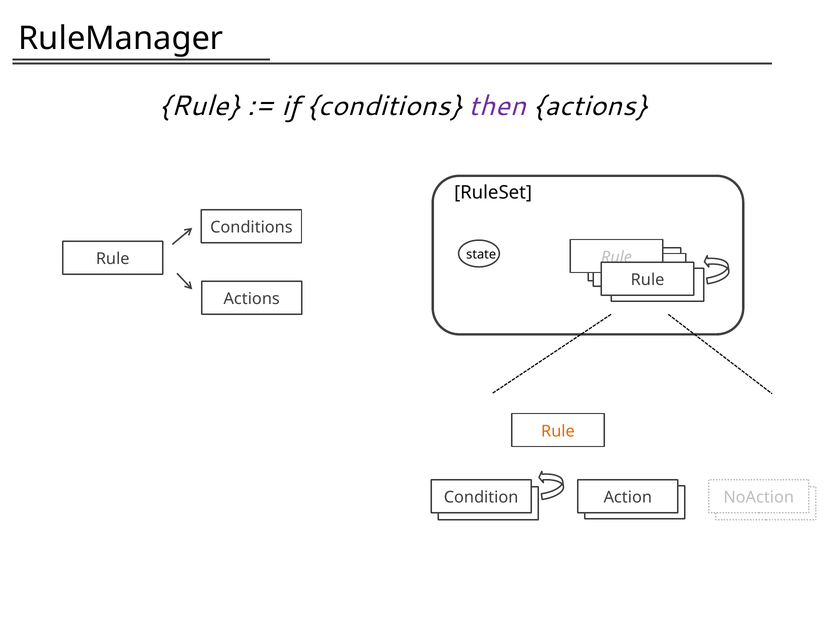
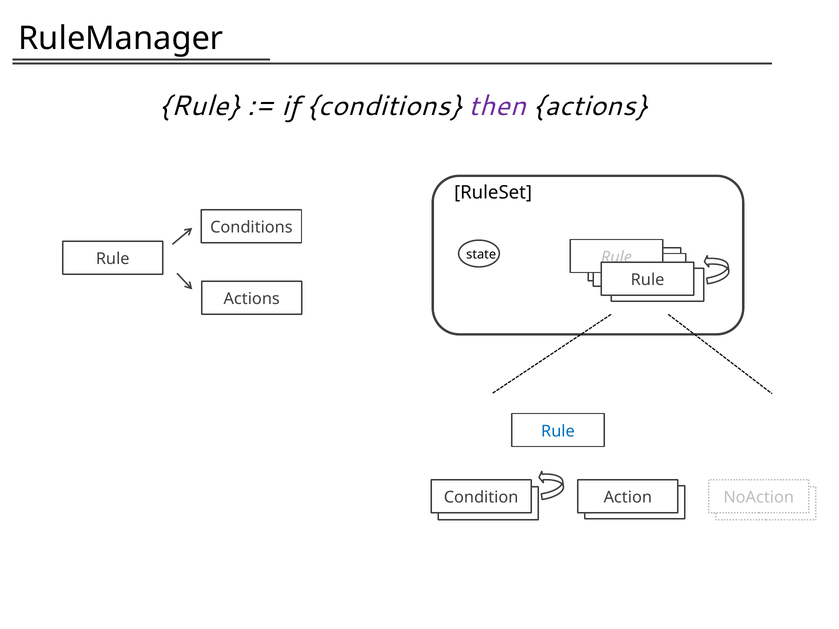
Rule colour: orange -> blue (558, 431)
